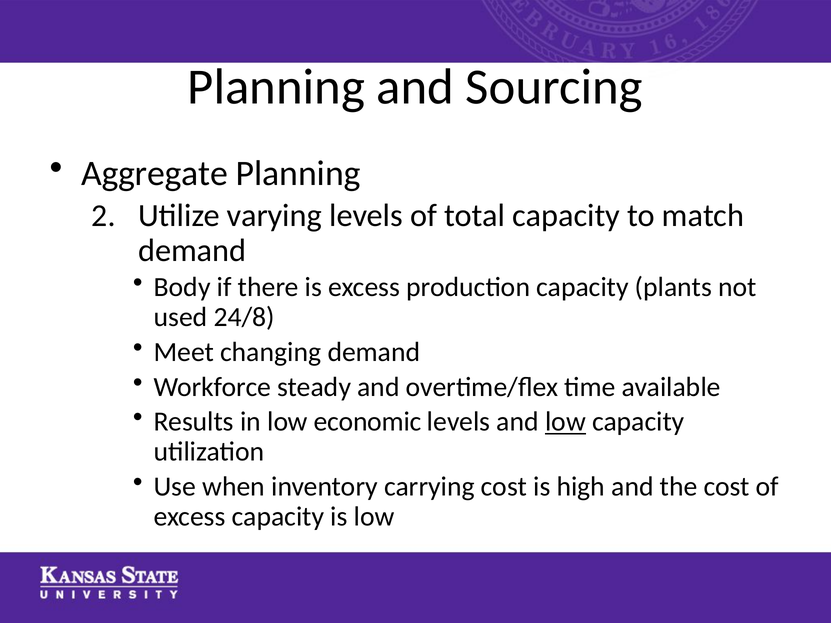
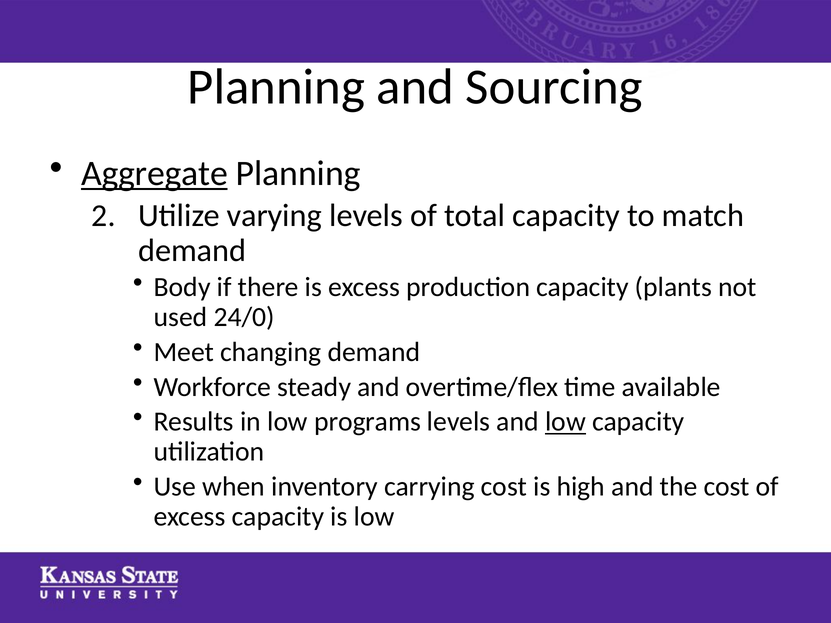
Aggregate underline: none -> present (154, 174)
24/8: 24/8 -> 24/0 (244, 317)
economic: economic -> programs (367, 422)
